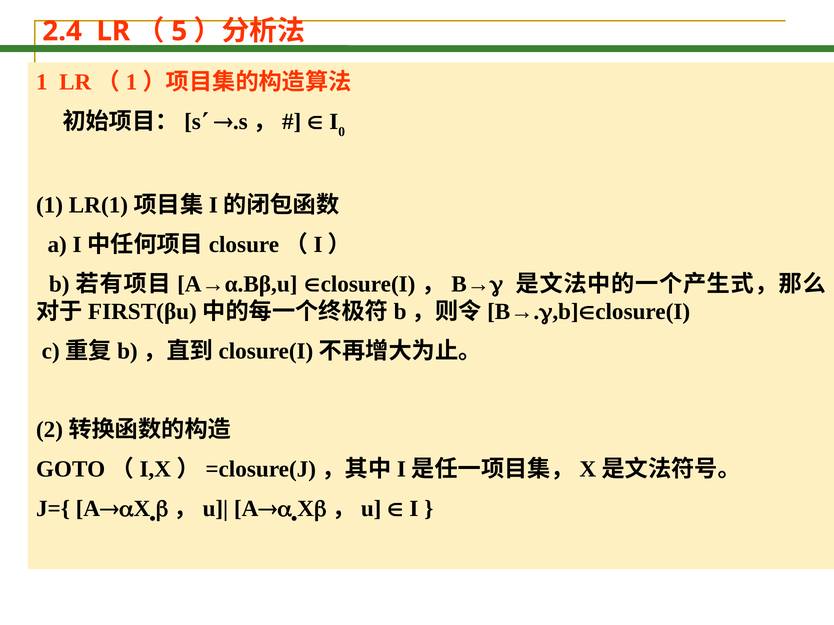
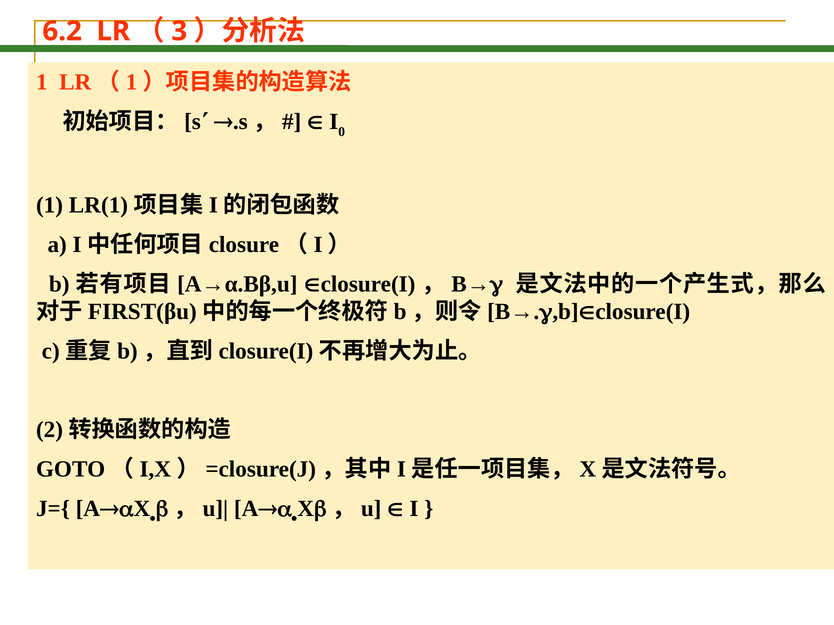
2.4: 2.4 -> 6.2 (62, 31)
5: 5 -> 3 (179, 31)
